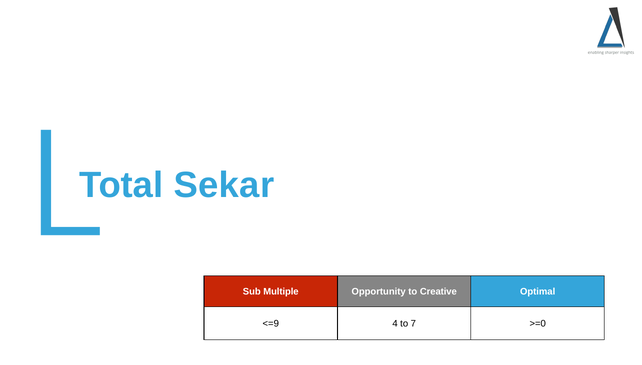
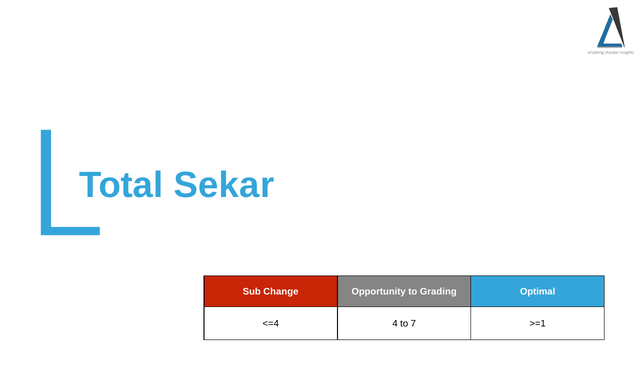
Multiple: Multiple -> Change (281, 291)
Creative: Creative -> Grading (438, 291)
<=9: <=9 -> <=4 (271, 323)
>=0: >=0 -> >=1 (538, 323)
